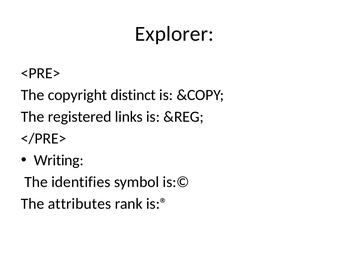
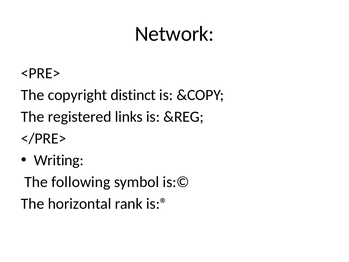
Explorer: Explorer -> Network (175, 34)
identifies: identifies -> following (81, 182)
attributes: attributes -> horizontal (80, 204)
